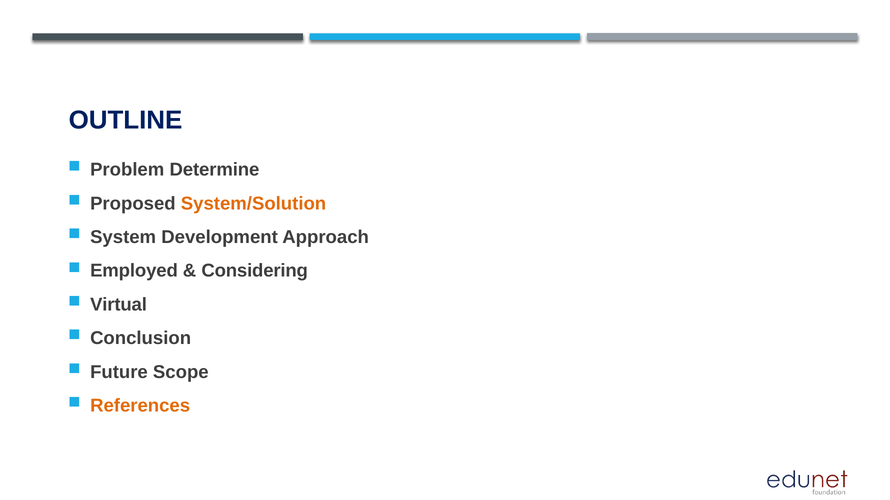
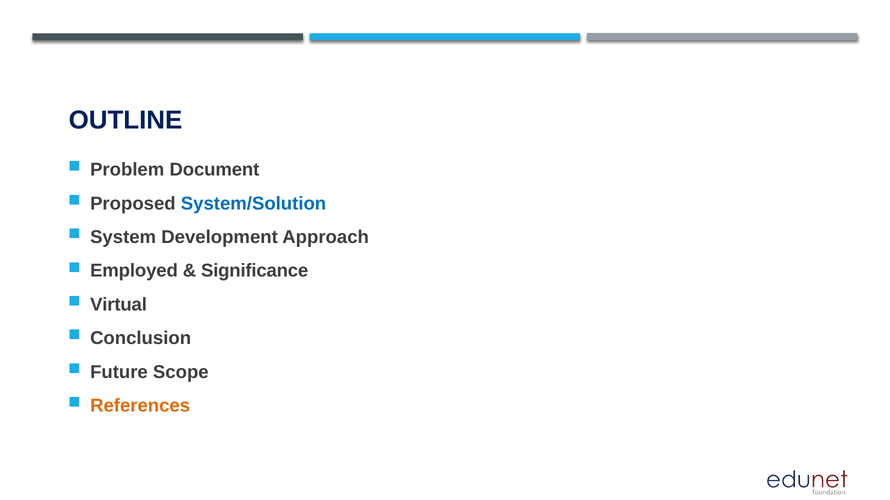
Determine: Determine -> Document (214, 170)
System/Solution colour: orange -> blue (253, 204)
Considering: Considering -> Significance (255, 271)
